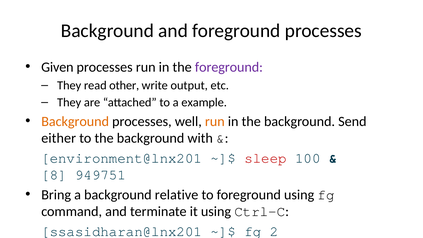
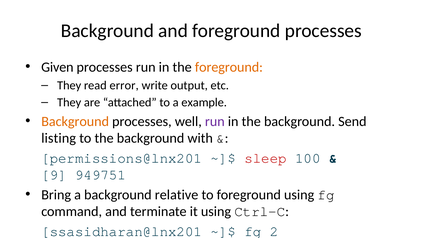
foreground colour: purple -> orange (229, 67)
other: other -> error (124, 85)
run colour: orange -> purple (215, 121)
either: either -> listing (59, 138)
environment@lnx201: environment@lnx201 -> permissions@lnx201 (122, 158)
8: 8 -> 9 (54, 175)
